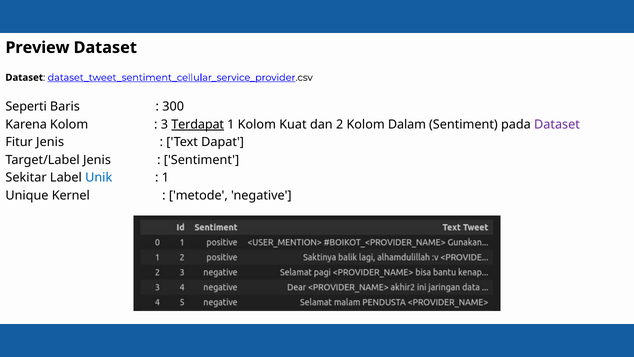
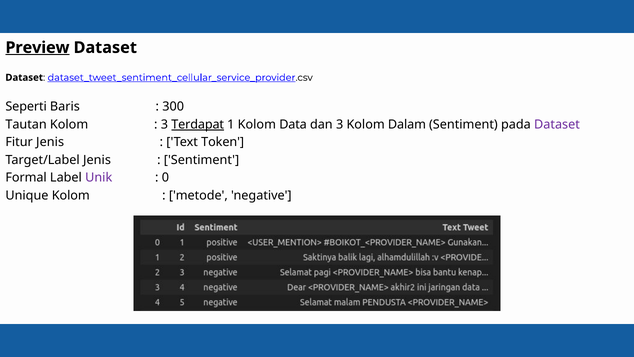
Preview underline: none -> present (37, 48)
Karena: Karena -> Tautan (26, 124)
Kuat: Kuat -> Data (293, 124)
dan 2: 2 -> 3 (340, 124)
Dapat: Dapat -> Token (223, 142)
Sekitar: Sekitar -> Formal (26, 178)
Unik colour: blue -> purple (99, 178)
1: 1 -> 0 (165, 178)
Unique Kernel: Kernel -> Kolom (71, 195)
